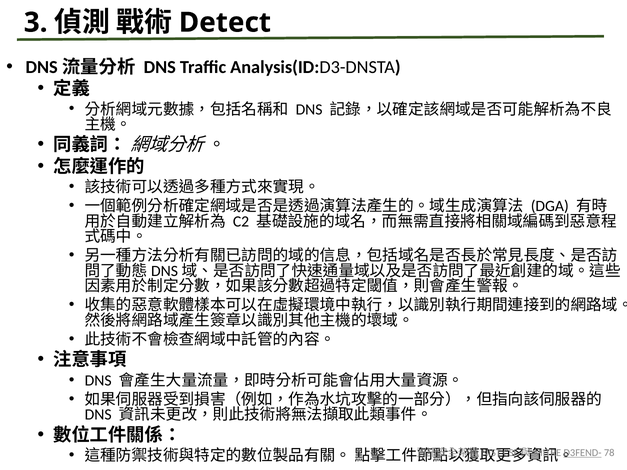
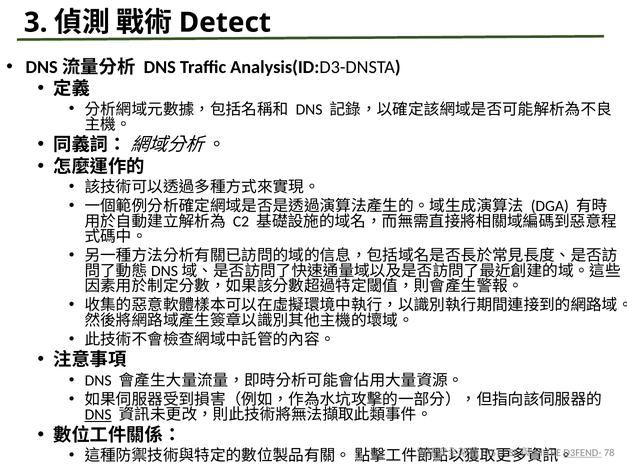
DNS underline: none -> present (98, 415)
